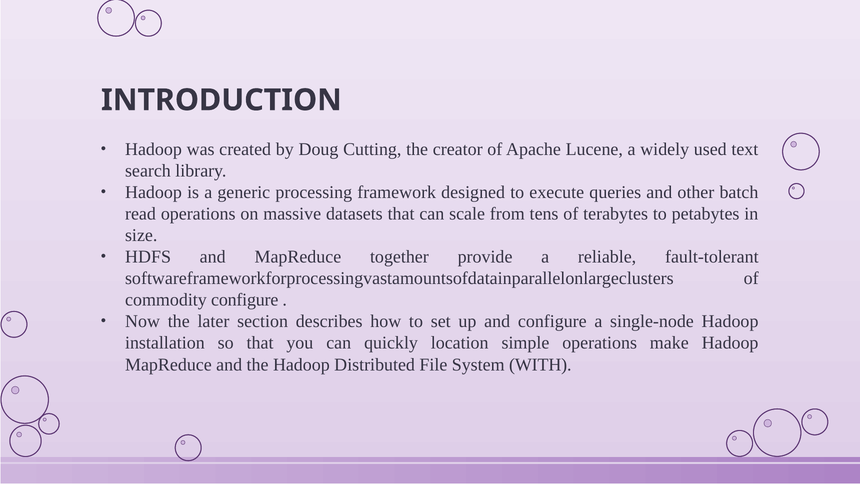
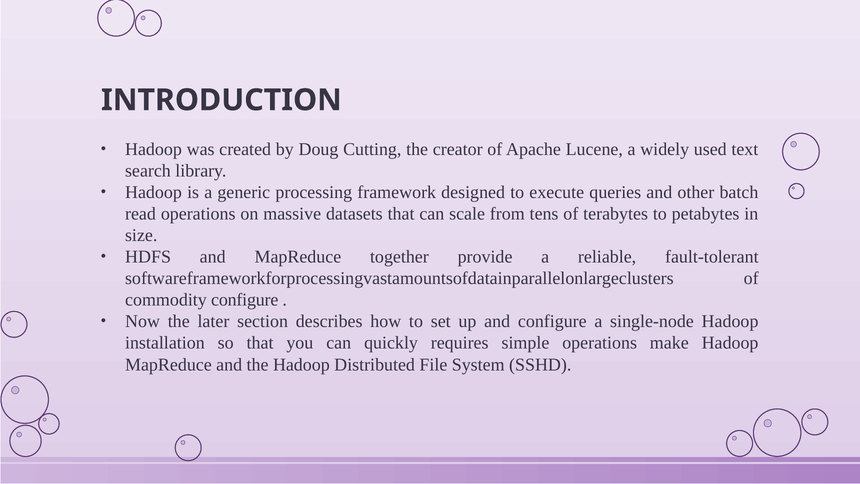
location: location -> requires (460, 343)
WITH: WITH -> SSHD (540, 364)
